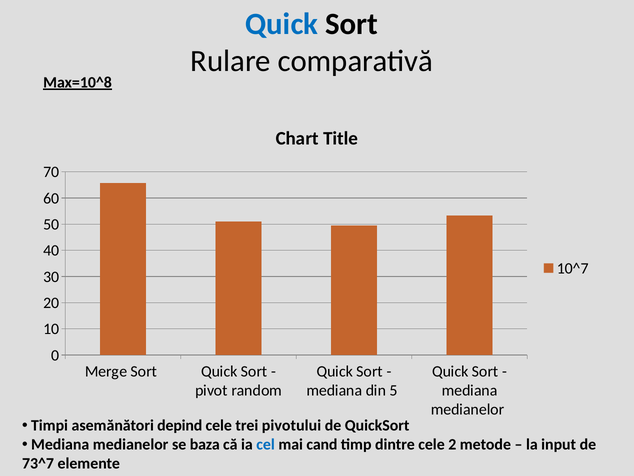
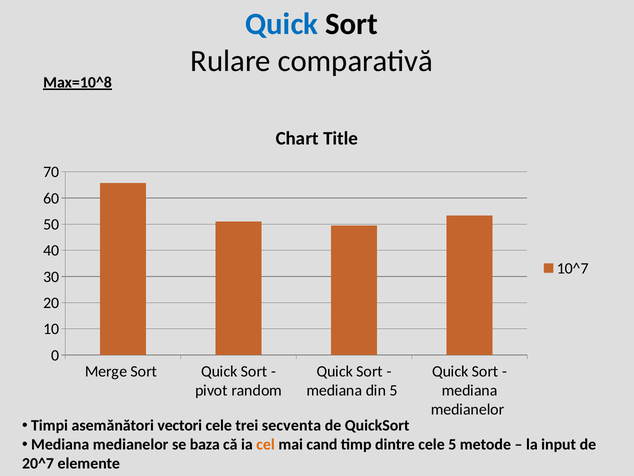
depind: depind -> vectori (180, 425)
pivotului: pivotului -> secventa (291, 425)
cel colour: blue -> orange (266, 444)
cele 2: 2 -> 5 (452, 444)
73^7: 73^7 -> 20^7 (38, 463)
